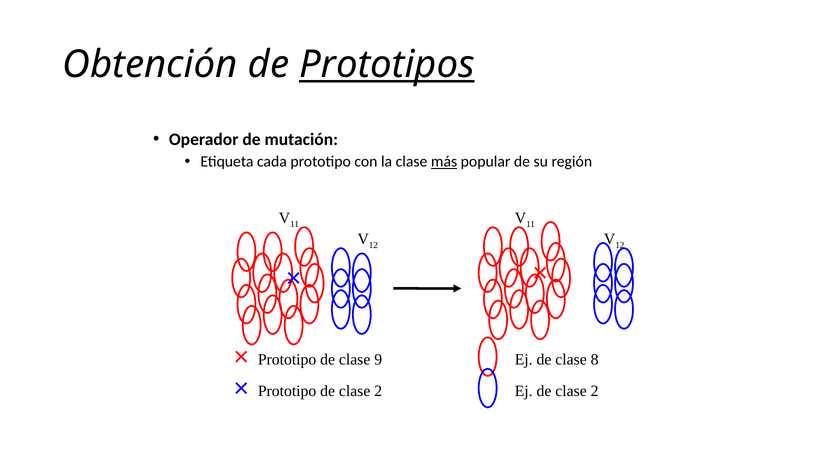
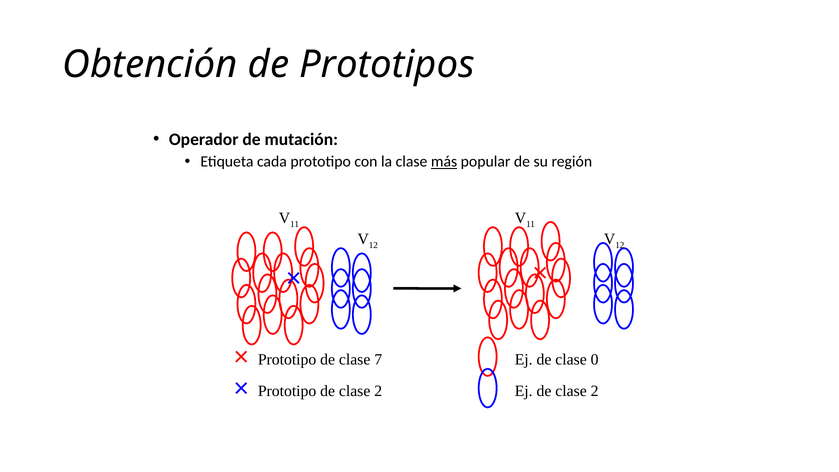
Prototipos underline: present -> none (387, 65)
9: 9 -> 7 (378, 360)
8: 8 -> 0 (595, 360)
